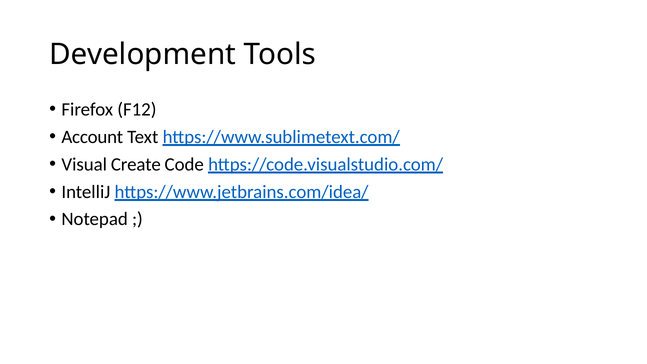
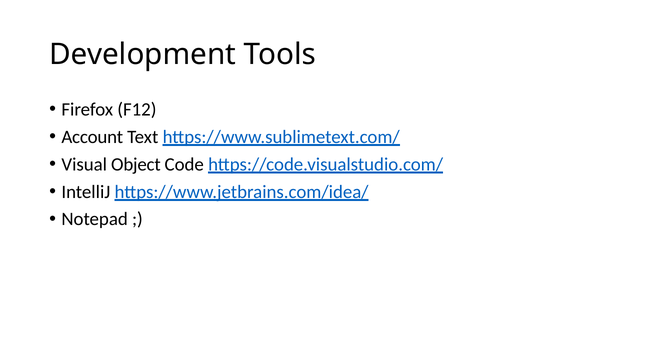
Create: Create -> Object (136, 164)
